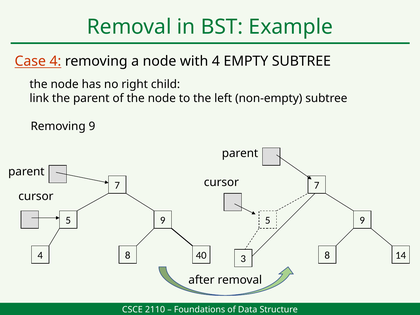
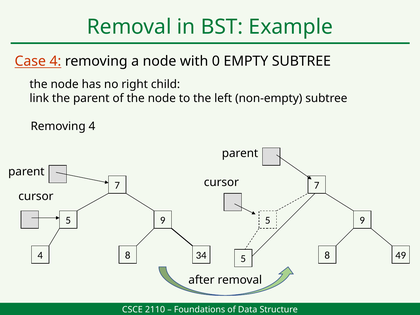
with 4: 4 -> 0 (216, 61)
Removing 9: 9 -> 4 (92, 126)
40: 40 -> 34 (201, 255)
4 3: 3 -> 5 (243, 259)
14: 14 -> 49 (401, 255)
